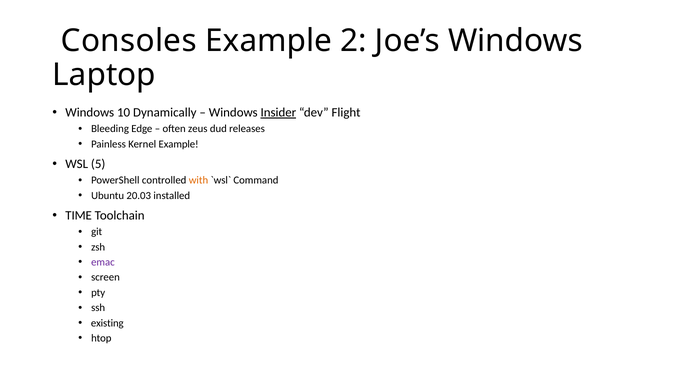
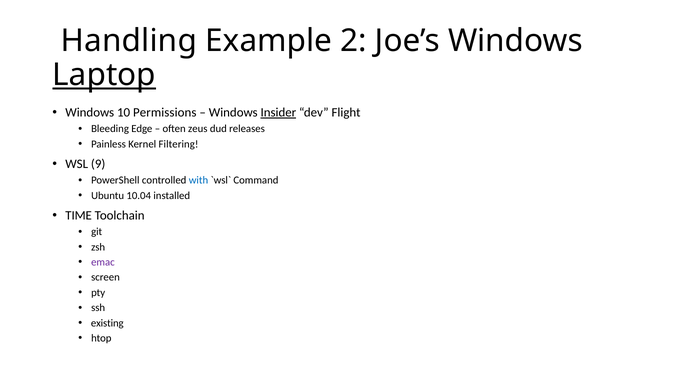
Consoles: Consoles -> Handling (129, 41)
Laptop underline: none -> present (104, 75)
Dynamically: Dynamically -> Permissions (165, 112)
Kernel Example: Example -> Filtering (179, 144)
5: 5 -> 9 (98, 164)
with colour: orange -> blue (198, 180)
20.03: 20.03 -> 10.04 (139, 196)
